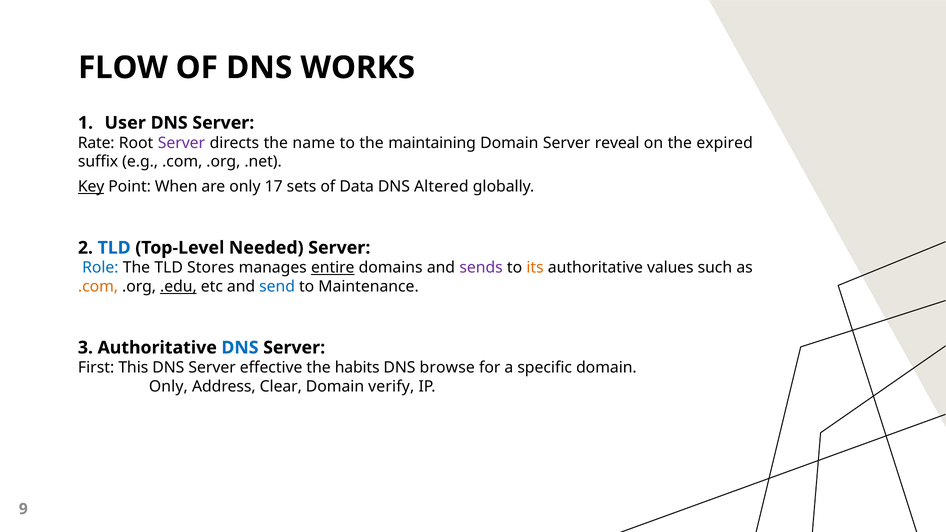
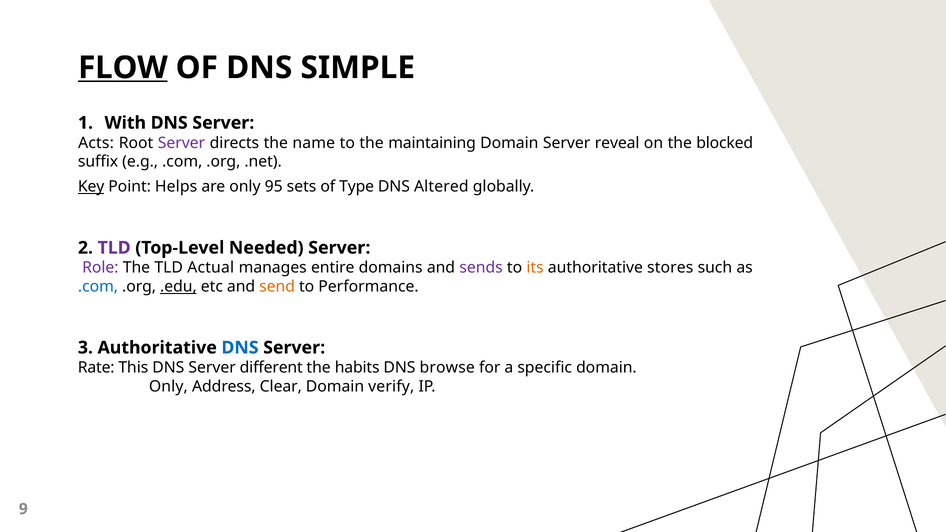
FLOW underline: none -> present (123, 68)
WORKS: WORKS -> SIMPLE (358, 68)
User: User -> With (125, 123)
Rate: Rate -> Acts (96, 143)
expired: expired -> blocked (725, 143)
When: When -> Helps (176, 187)
17: 17 -> 95 (274, 187)
Data: Data -> Type (357, 187)
TLD colour: blue -> purple (114, 248)
Role colour: blue -> purple (100, 268)
Stores: Stores -> Actual (211, 268)
entire underline: present -> none (333, 268)
values: values -> stores (670, 268)
.com colour: orange -> blue (98, 287)
send colour: blue -> orange (277, 287)
Maintenance: Maintenance -> Performance (369, 287)
First: First -> Rate (96, 368)
effective: effective -> different (271, 368)
